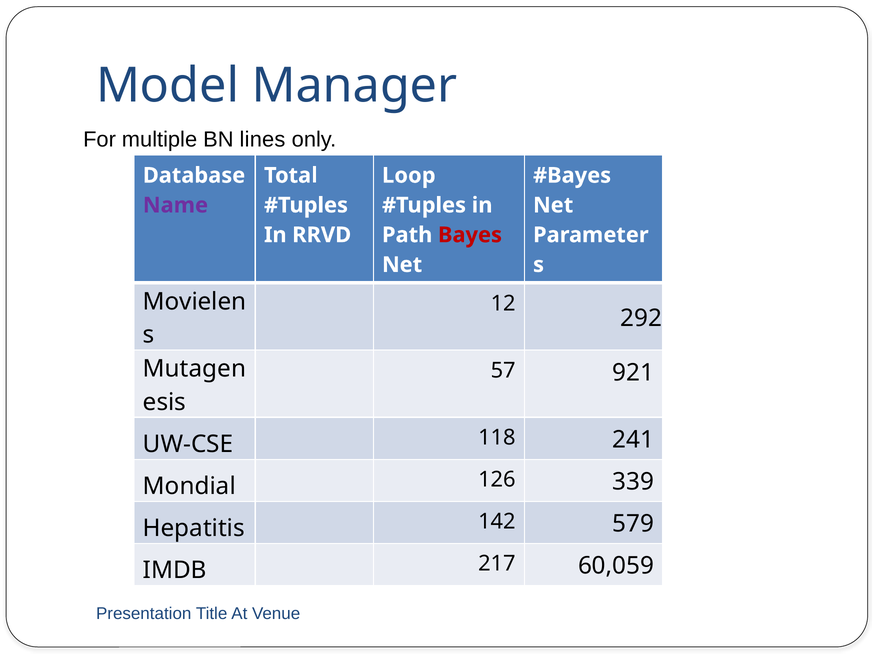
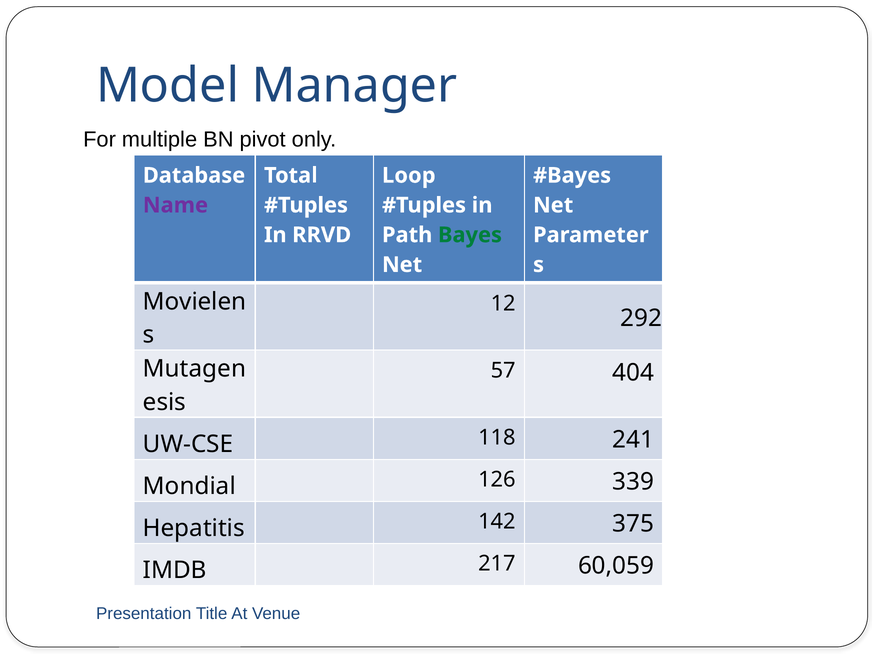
lines: lines -> pivot (263, 140)
Bayes colour: red -> green (470, 235)
921: 921 -> 404 (633, 372)
579: 579 -> 375 (633, 523)
